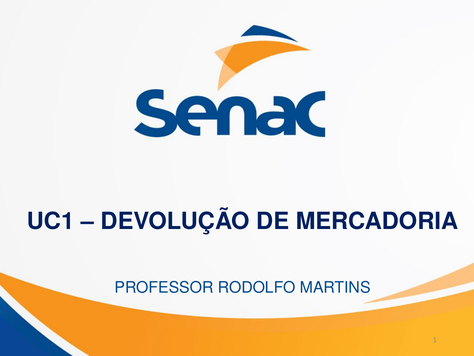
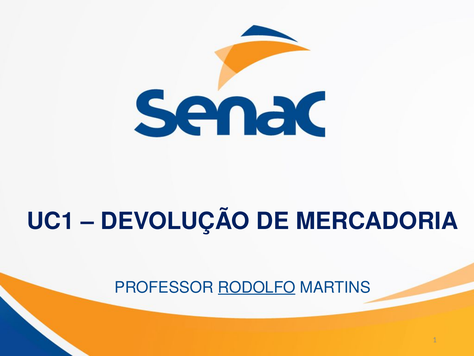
RODOLFO underline: none -> present (257, 287)
